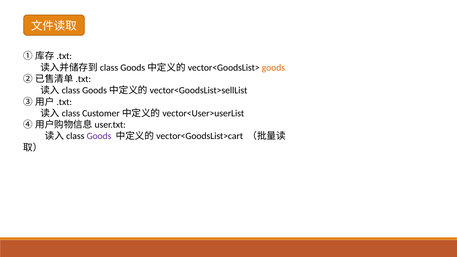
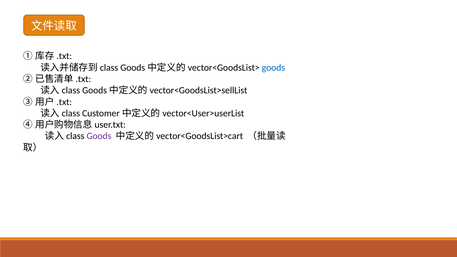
goods colour: orange -> blue (273, 68)
